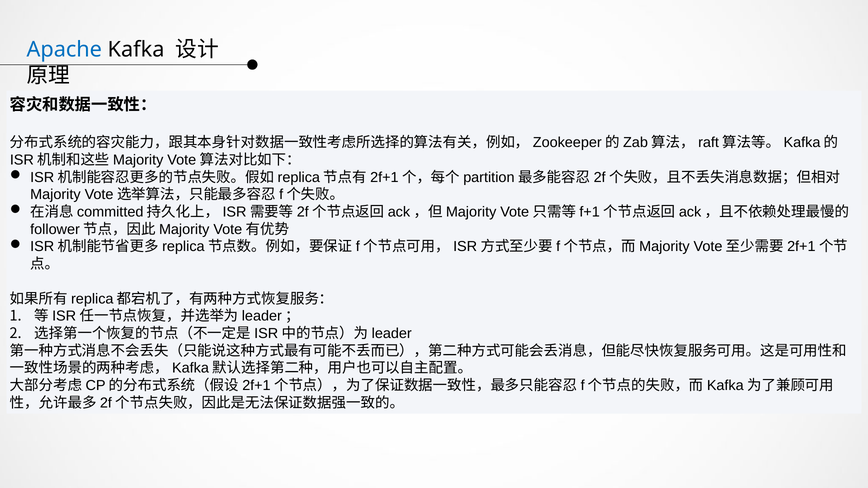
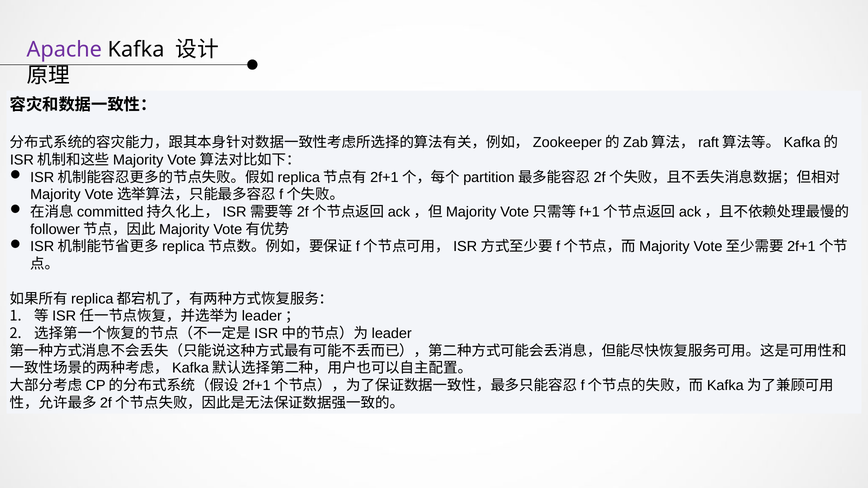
Apache colour: blue -> purple (64, 50)
